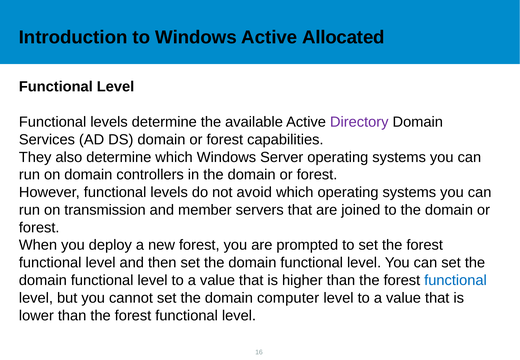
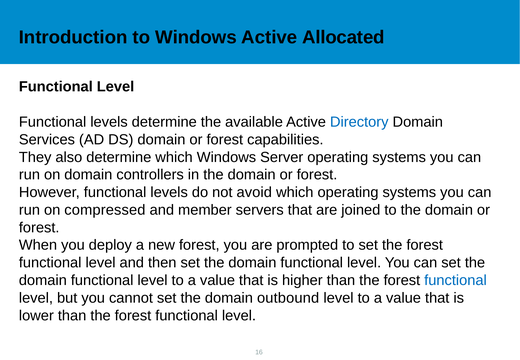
Directory colour: purple -> blue (359, 122)
transmission: transmission -> compressed (105, 210)
computer: computer -> outbound (288, 298)
